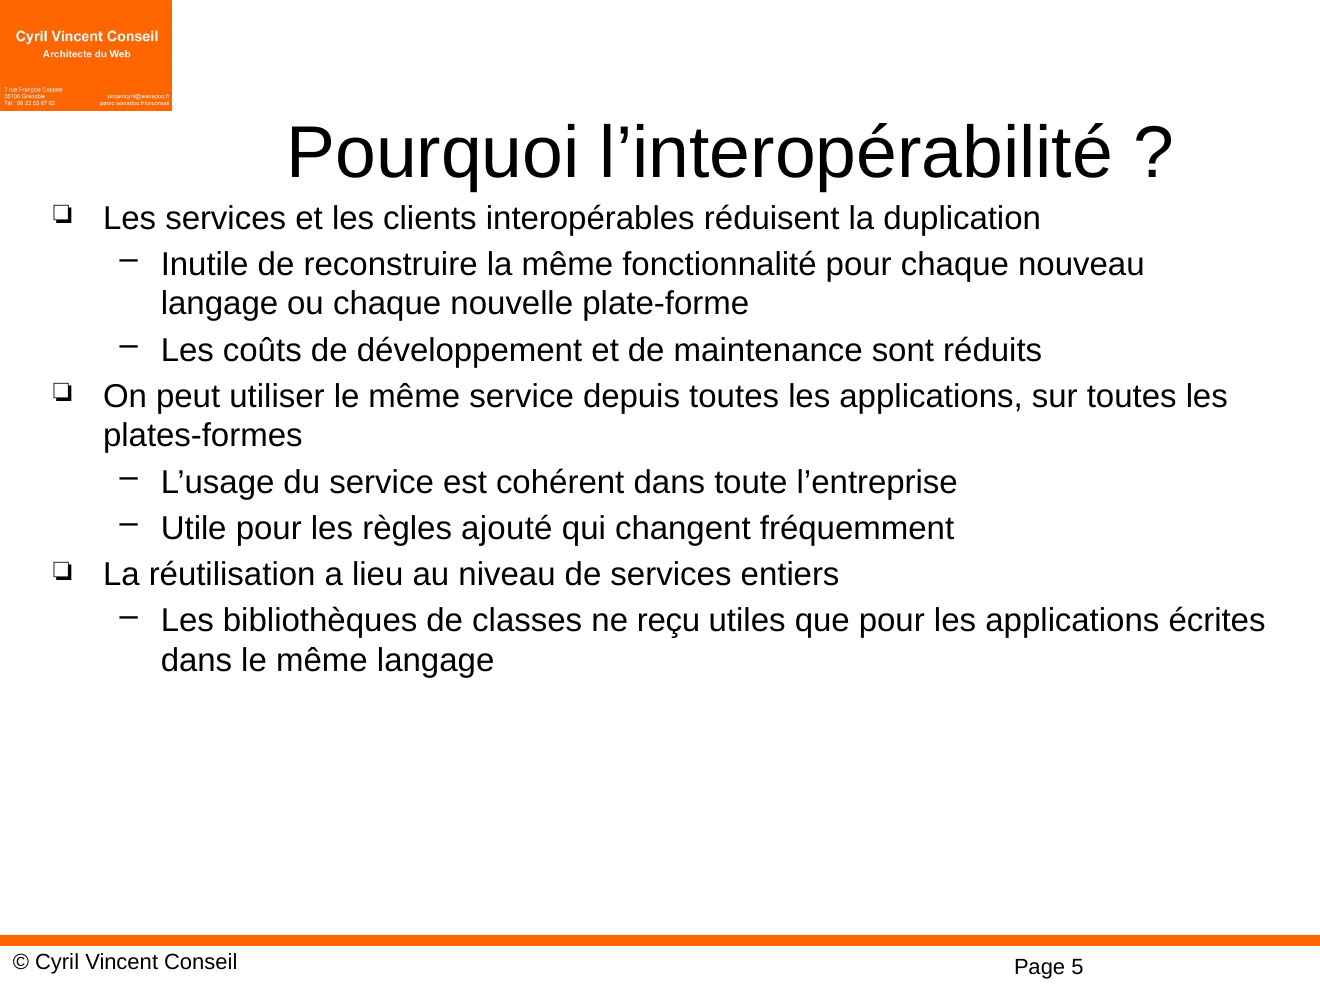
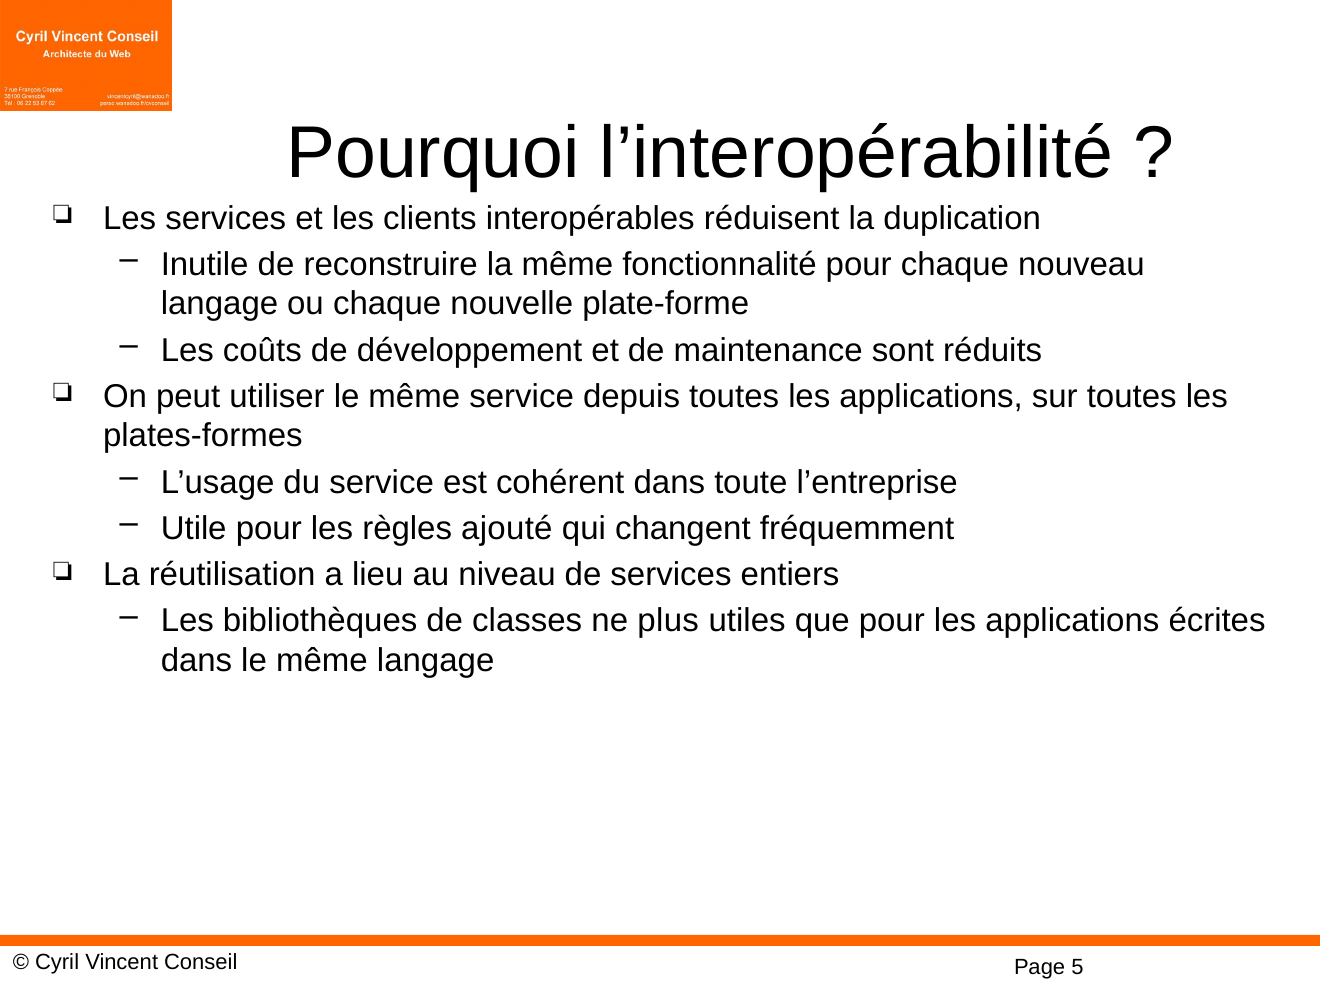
reçu: reçu -> plus (668, 621)
